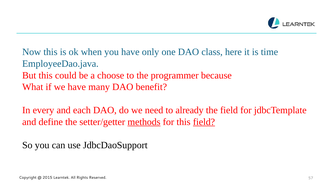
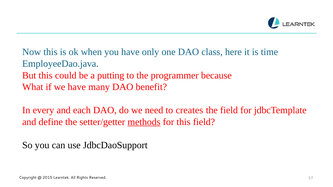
choose: choose -> putting (111, 75)
already: already -> creates (189, 110)
field underline: present -> none (204, 122)
